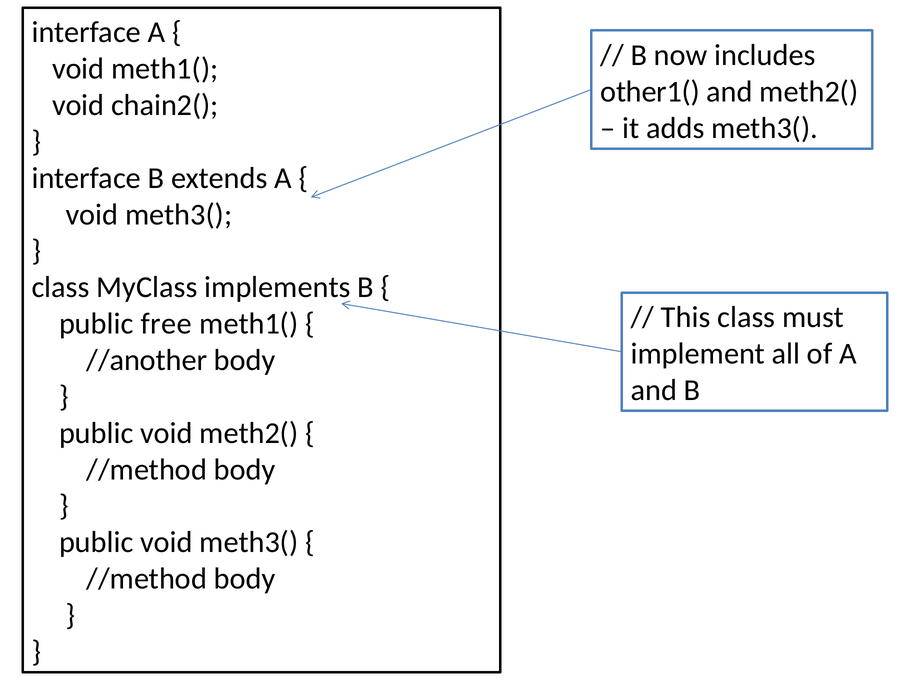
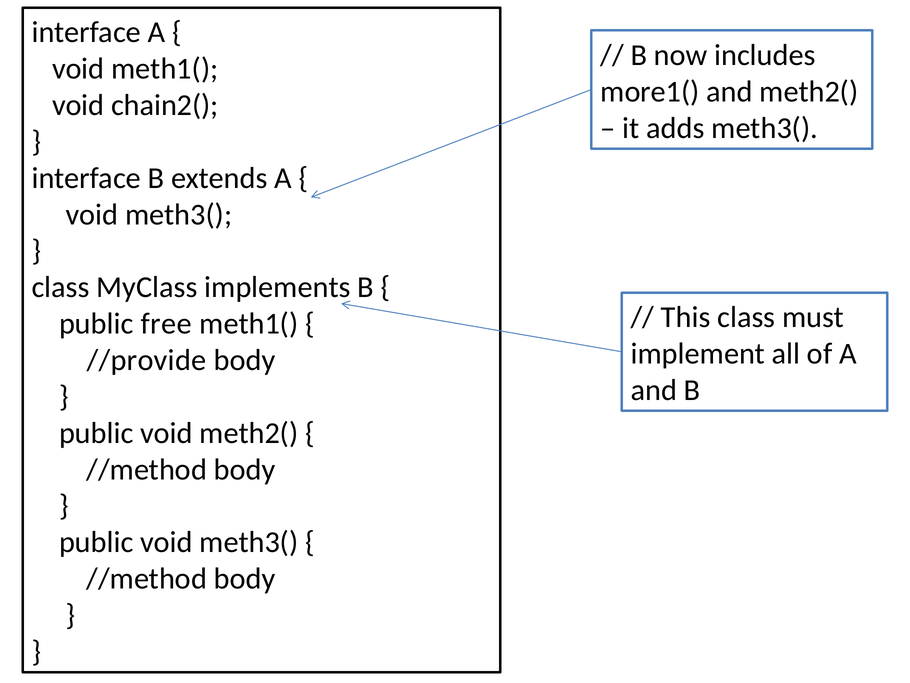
other1(: other1( -> more1( (650, 92)
//another: //another -> //provide (147, 360)
